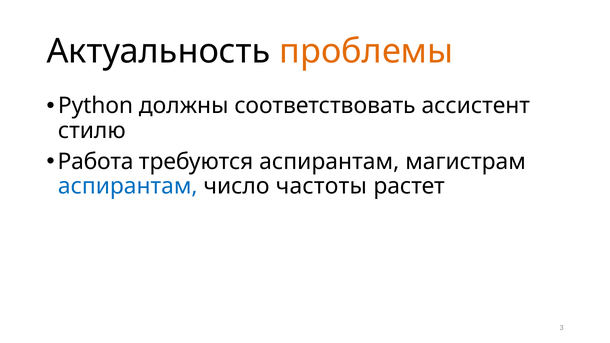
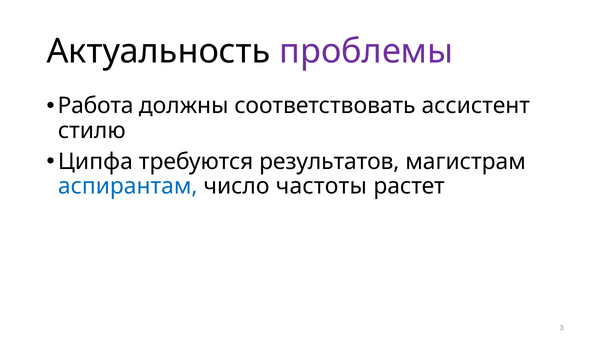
проблемы colour: orange -> purple (366, 51)
Python: Python -> Работа (96, 106)
Работа: Работа -> Ципфа (95, 162)
требуются аспирантам: аспирантам -> результатов (329, 162)
